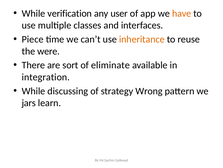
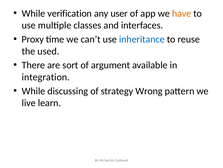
Piece: Piece -> Proxy (33, 39)
inheritance colour: orange -> blue (142, 39)
were: were -> used (48, 51)
eliminate: eliminate -> argument (111, 65)
jars: jars -> live (29, 103)
